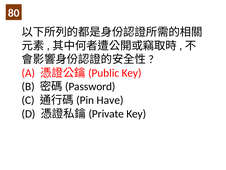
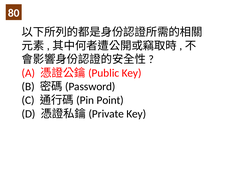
Have: Have -> Point (110, 100)
